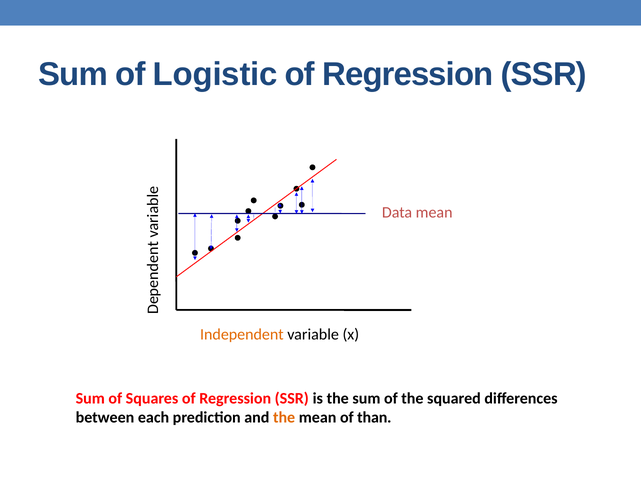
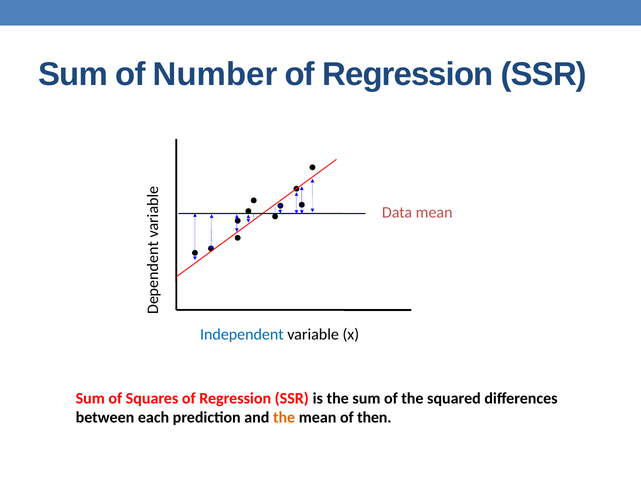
Logistic: Logistic -> Number (215, 74)
Independent colour: orange -> blue (242, 334)
than: than -> then (374, 417)
